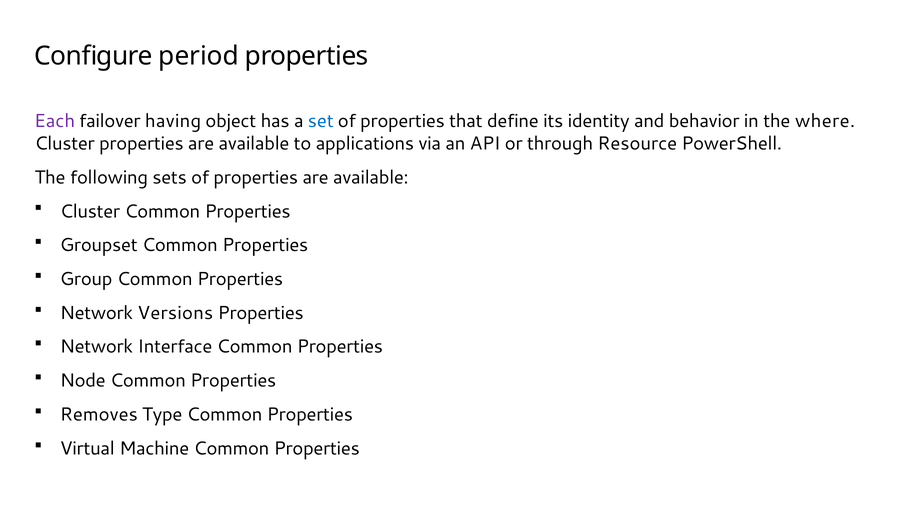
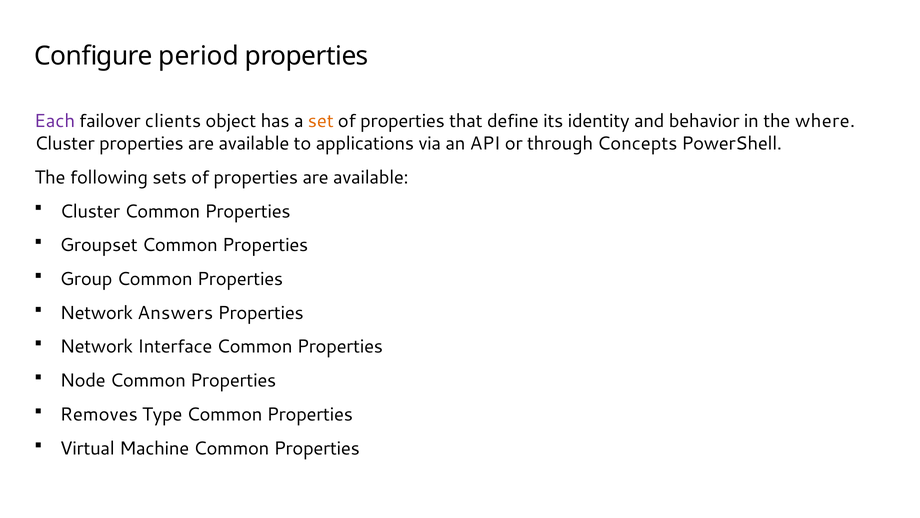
having: having -> clients (173, 121)
set colour: blue -> orange (321, 121)
Resource: Resource -> Concepts (637, 143)
Versions: Versions -> Answers (175, 313)
